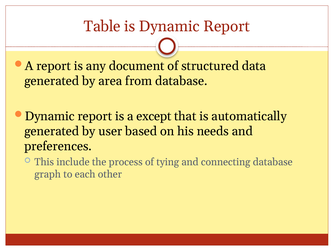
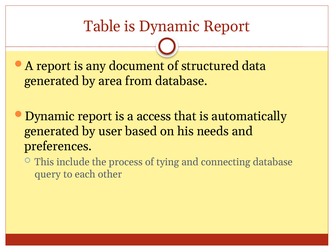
except: except -> access (154, 116)
graph: graph -> query (48, 174)
